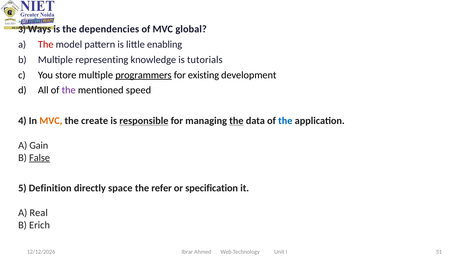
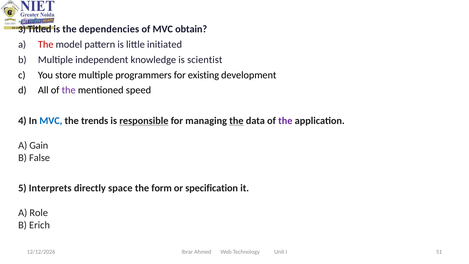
Ways: Ways -> Titled (40, 29)
global: global -> obtain (191, 29)
enabling: enabling -> initiated (165, 44)
representing: representing -> independent (102, 60)
tutorials: tutorials -> scientist (205, 60)
programmers underline: present -> none (143, 75)
MVC colour: orange -> blue (51, 121)
create: create -> trends (95, 121)
the colour: blue -> purple (285, 121)
False underline: present -> none (40, 158)
Definition: Definition -> Interprets (50, 188)
refer: refer -> form (162, 188)
Real: Real -> Role (39, 213)
